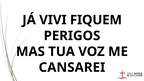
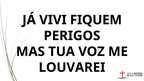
CANSAREI: CANSAREI -> LOUVAREI (72, 67)
